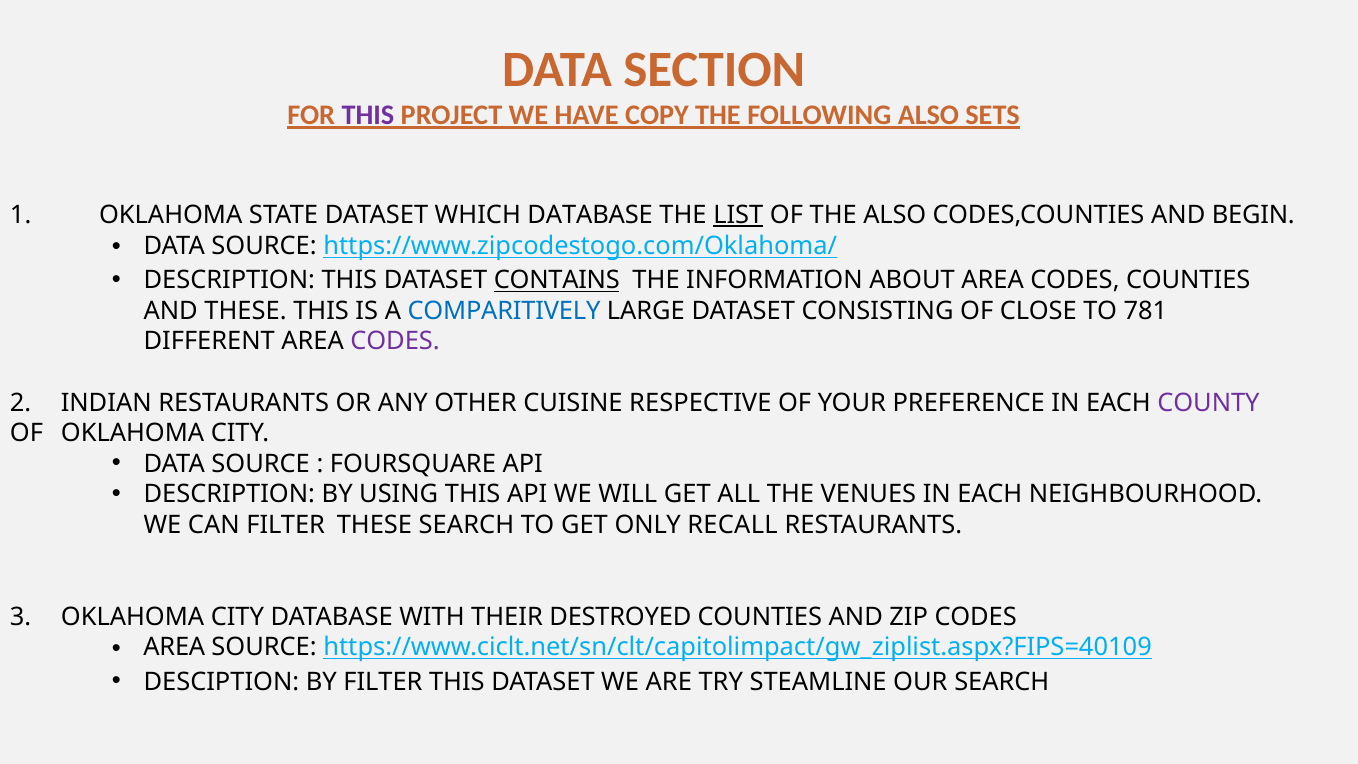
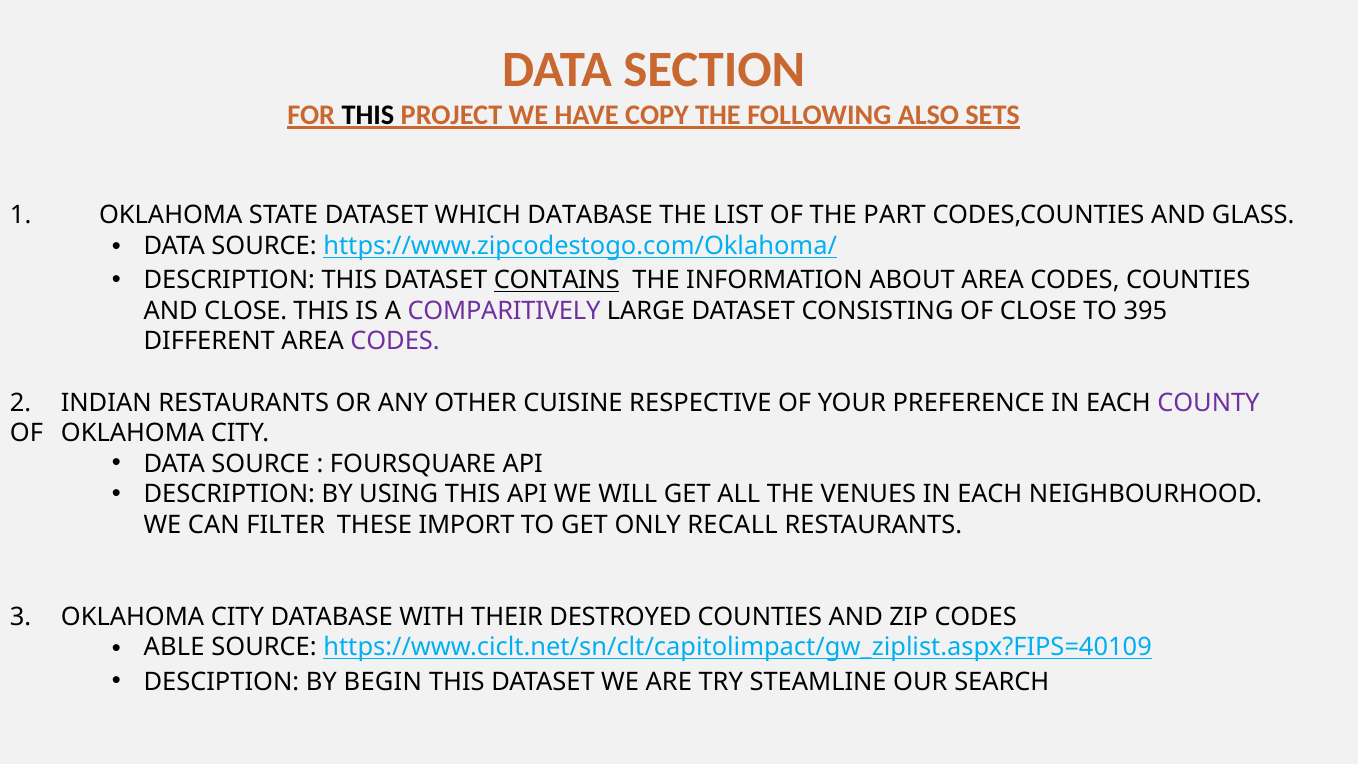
THIS colour: purple -> black (368, 115)
LIST underline: present -> none (738, 215)
THE ALSO: ALSO -> PART (895, 215)
BEGIN: BEGIN -> GLASS (1253, 215)
AND THESE: THESE -> CLOSE (246, 311)
COMPARITIVELY colour: blue -> purple (504, 311)
781: 781 -> 395 (1145, 311)
THESE SEARCH: SEARCH -> IMPORT (467, 525)
AREA: AREA -> ABLE (174, 647)
BY FILTER: FILTER -> BEGIN (383, 682)
